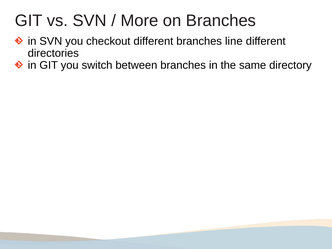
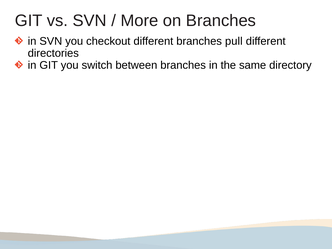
line: line -> pull (234, 41)
